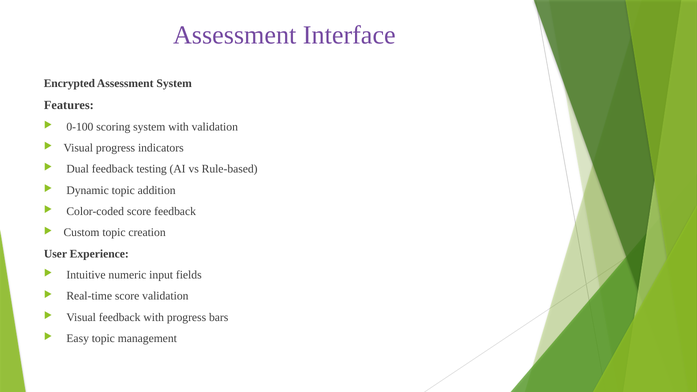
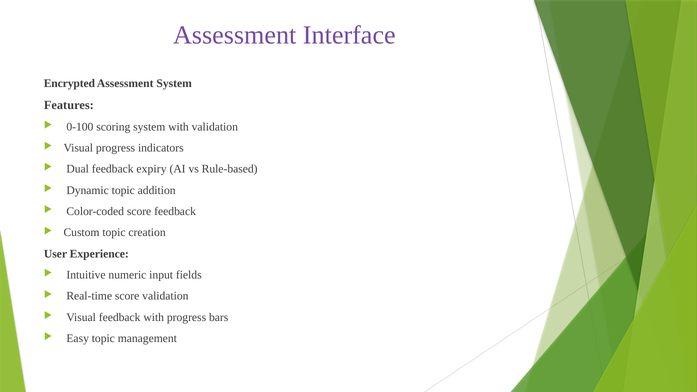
testing: testing -> expiry (151, 169)
